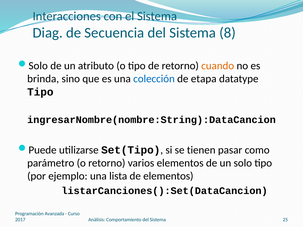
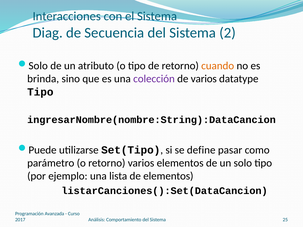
8: 8 -> 2 (228, 33)
colección colour: blue -> purple (154, 79)
de etapa: etapa -> varios (204, 79)
tienen: tienen -> define (201, 150)
